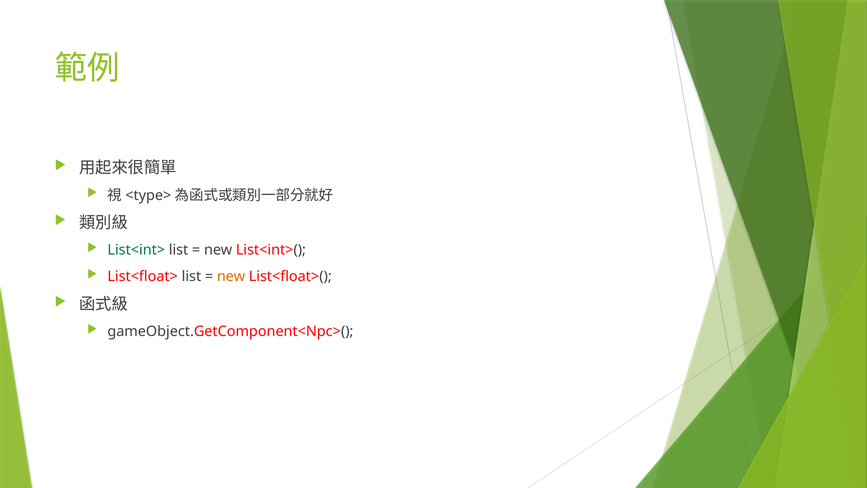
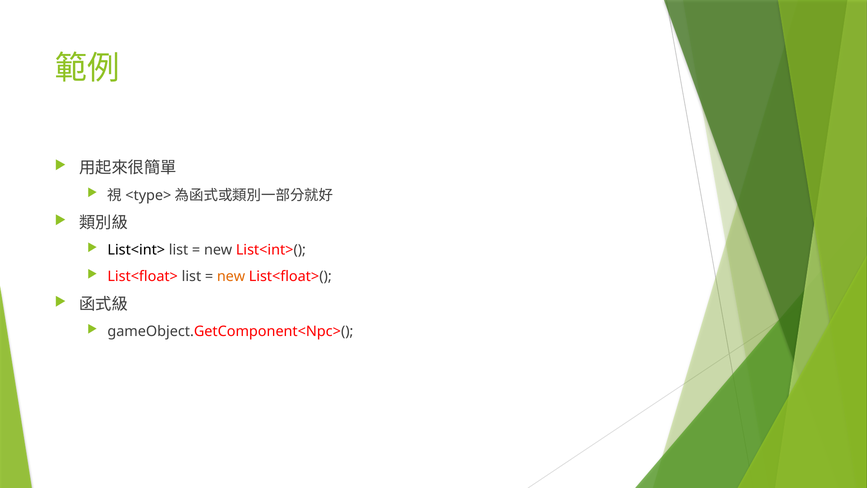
List<int> colour: green -> black (136, 250)
